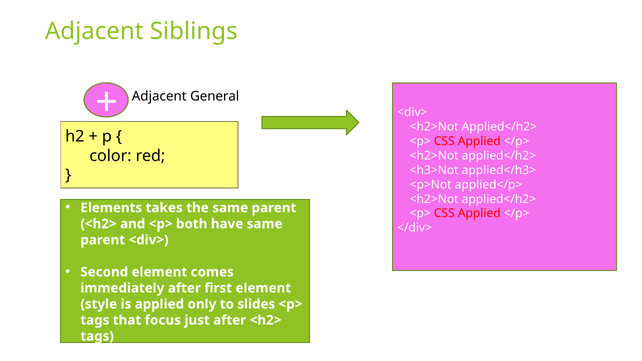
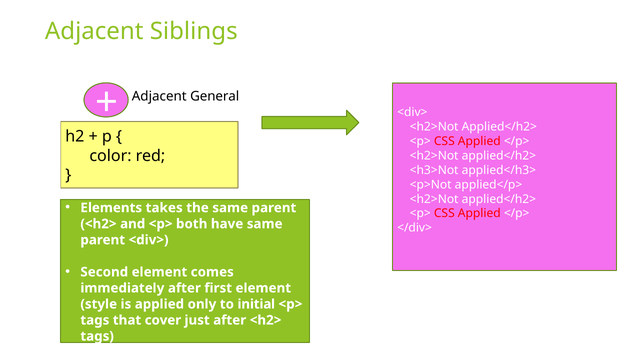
slides: slides -> initial (256, 304)
focus: focus -> cover (163, 320)
